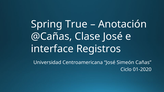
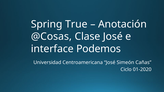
@Cañas: @Cañas -> @Cosas (51, 37)
Registros: Registros -> Podemos (99, 49)
